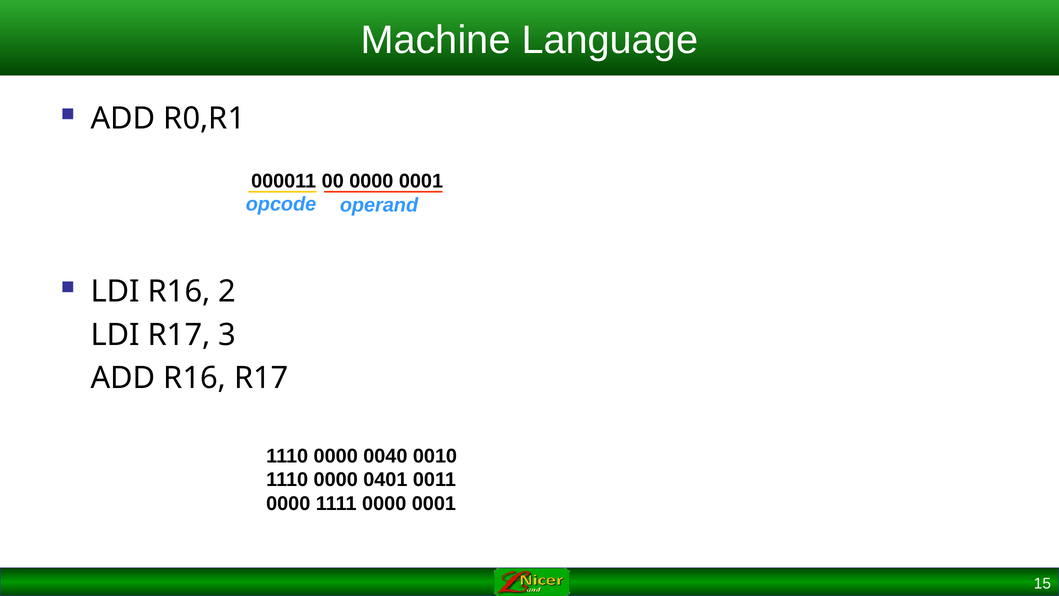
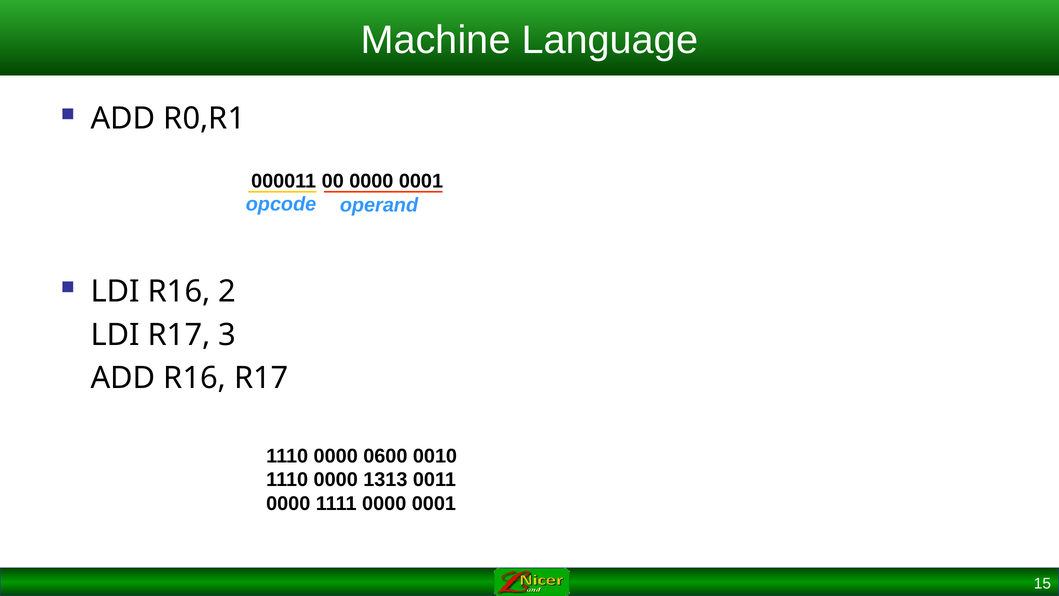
0040: 0040 -> 0600 (385, 456)
0401: 0401 -> 1313 (385, 480)
